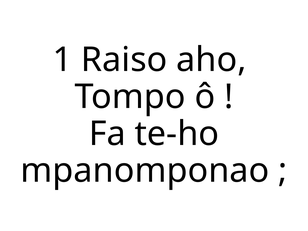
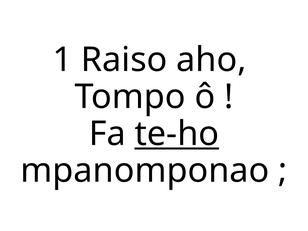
te-ho underline: none -> present (177, 134)
